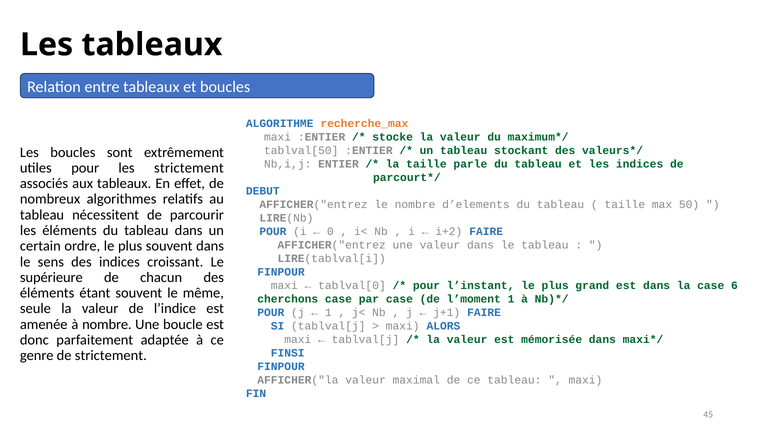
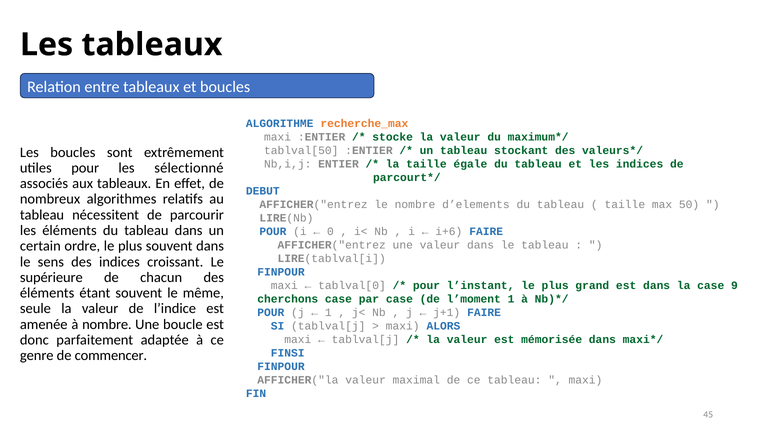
parle: parle -> égale (470, 164)
les strictement: strictement -> sélectionné (189, 168)
i+2: i+2 -> i+6 (449, 232)
6: 6 -> 9 (734, 286)
de strictement: strictement -> commencer (111, 356)
